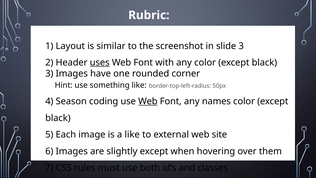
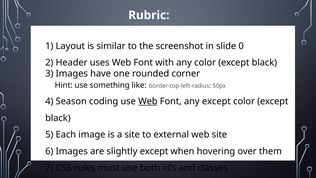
slide 3: 3 -> 0 (241, 46)
uses underline: present -> none (100, 62)
any names: names -> except (216, 101)
a like: like -> site (132, 134)
